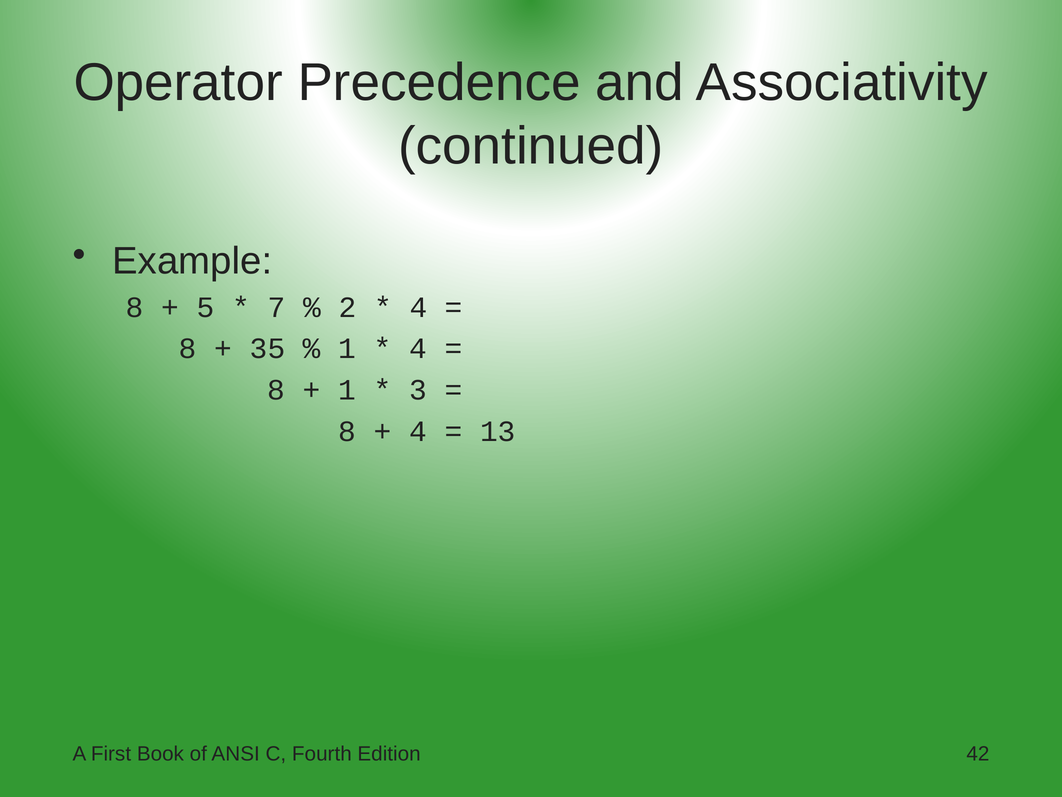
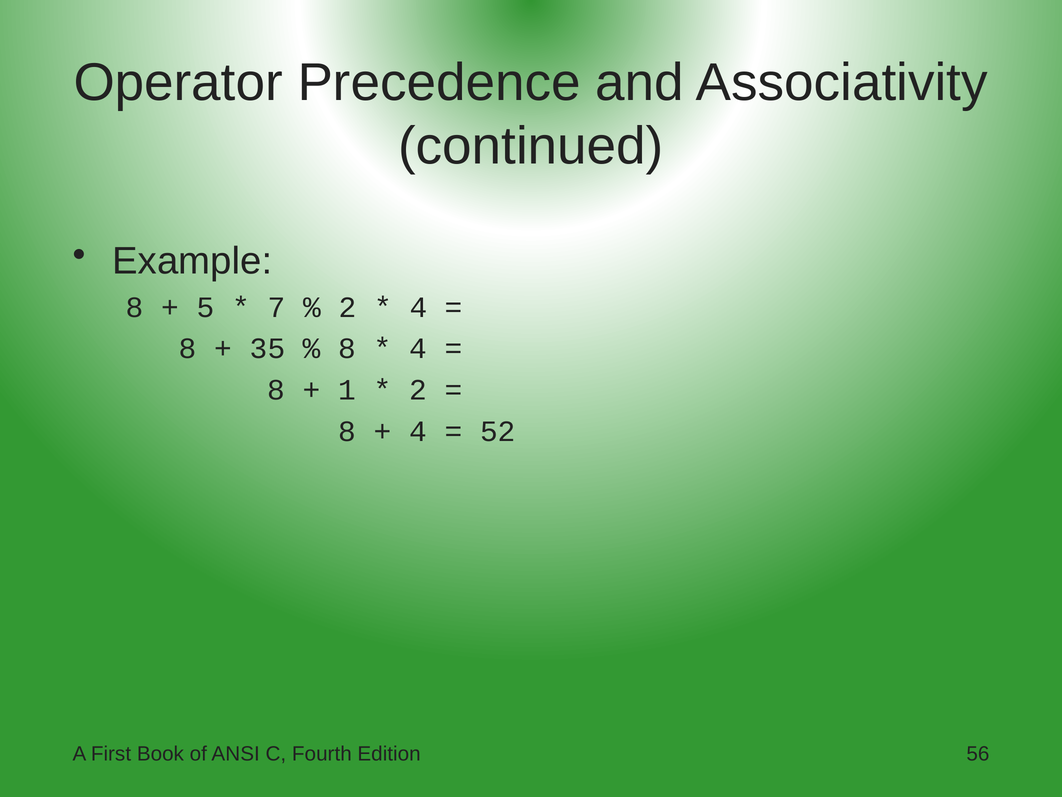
1: 1 -> 8 (347, 348)
3: 3 -> 2 (418, 390)
13: 13 -> 52 (498, 431)
42: 42 -> 56 (978, 754)
